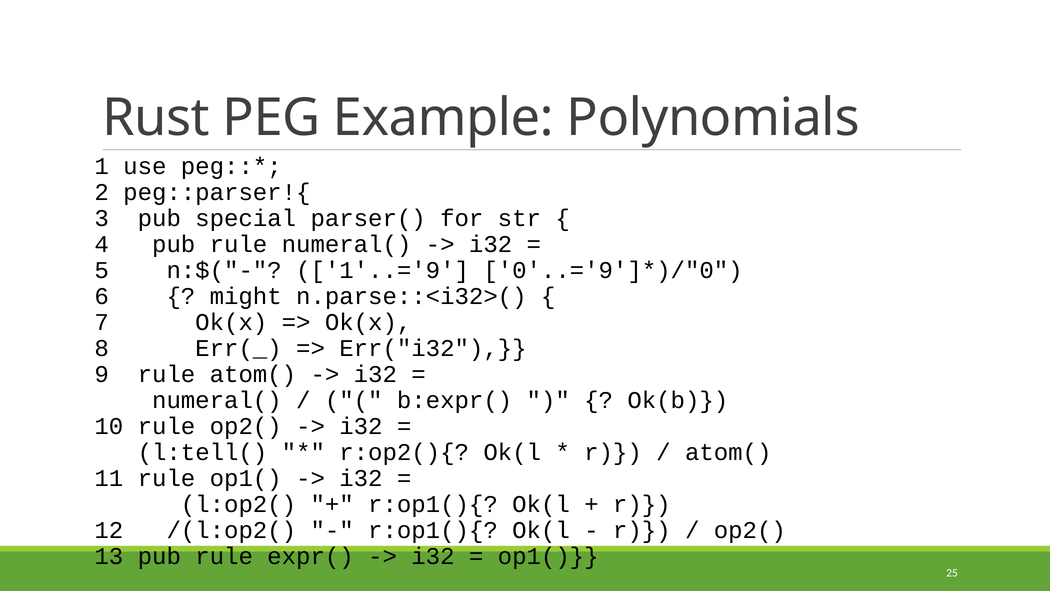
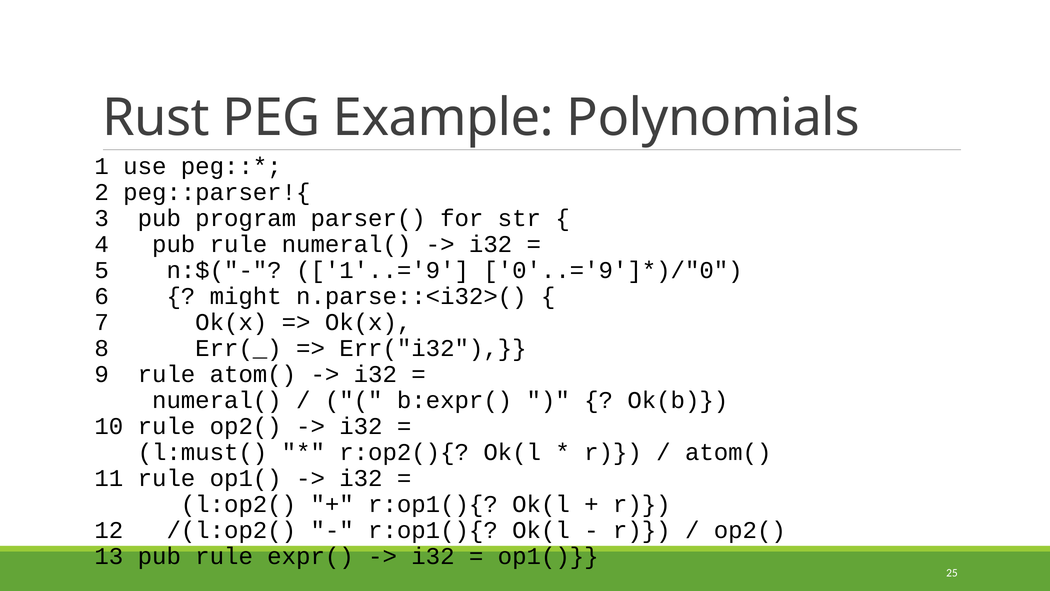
special: special -> program (246, 218)
l:tell(: l:tell( -> l:must( (202, 452)
